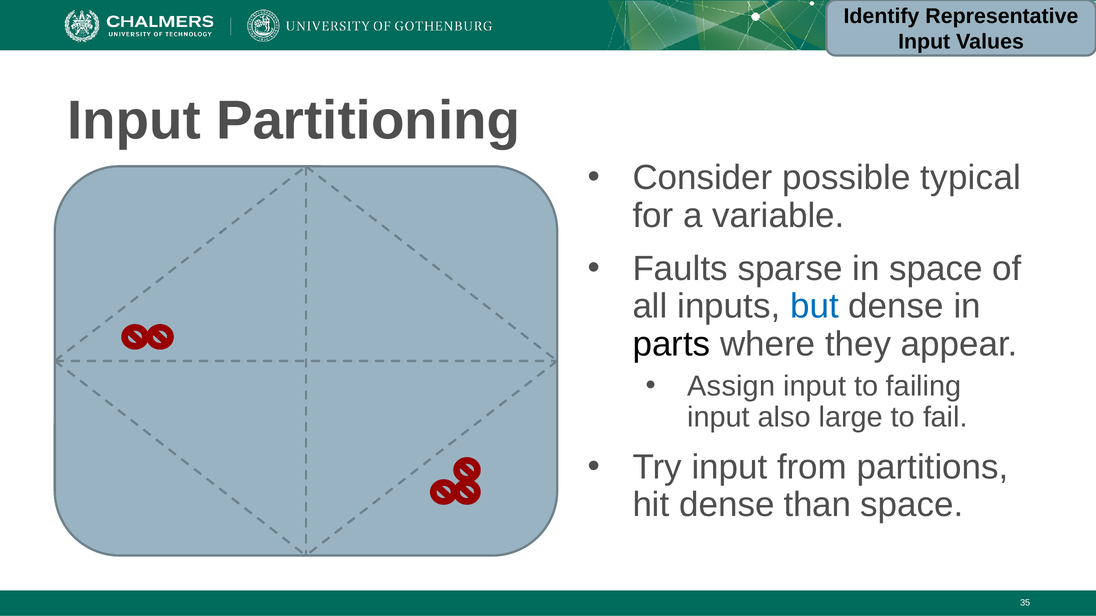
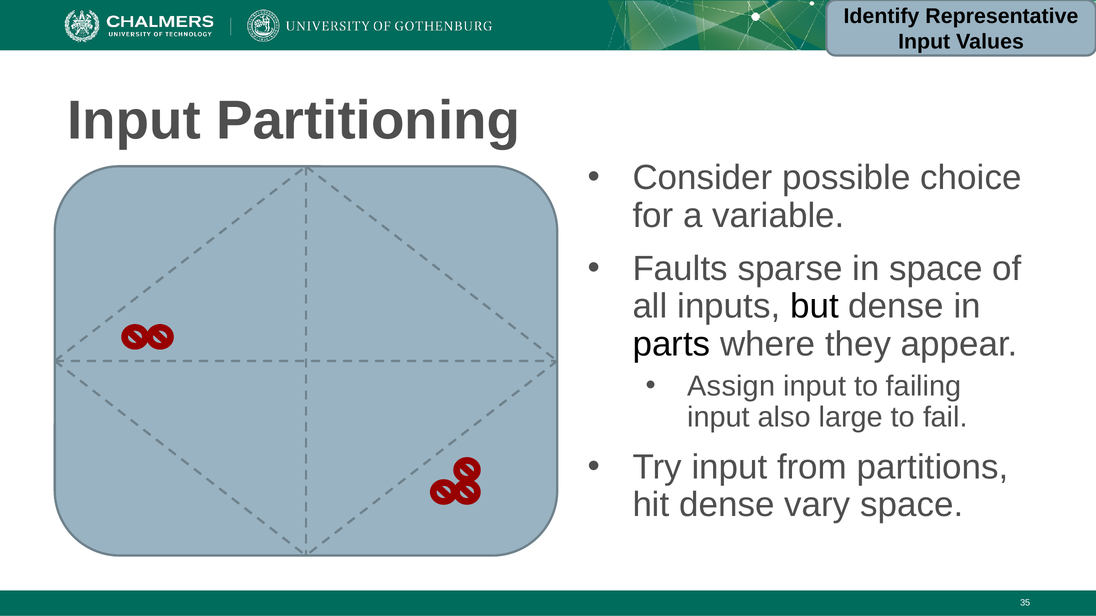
typical: typical -> choice (971, 178)
but colour: blue -> black (814, 307)
than: than -> vary (817, 505)
